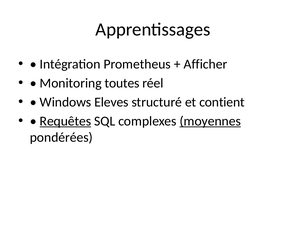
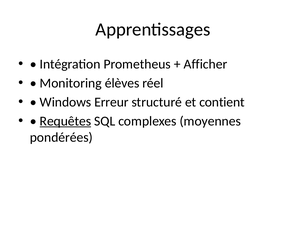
toutes: toutes -> élèves (122, 83)
Eleves: Eleves -> Erreur (111, 102)
moyennes underline: present -> none (210, 121)
